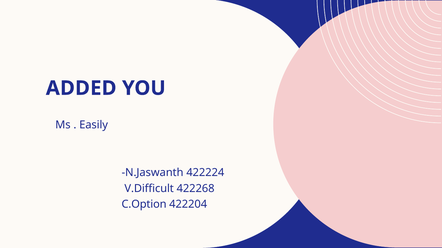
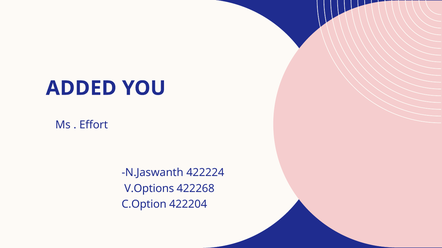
Easily: Easily -> Effort (94, 125)
V.Difficult: V.Difficult -> V.Options (149, 189)
